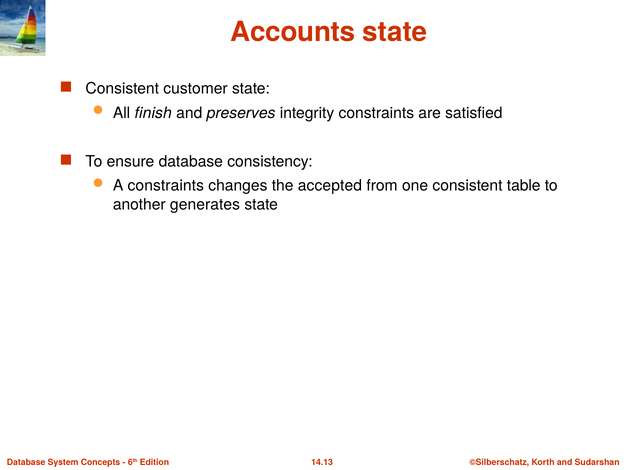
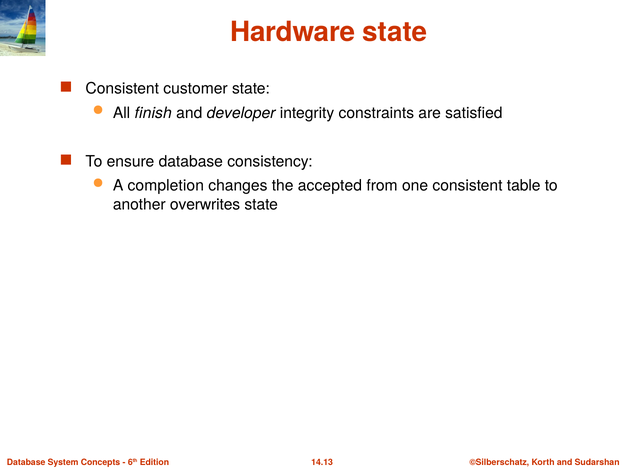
Accounts: Accounts -> Hardware (293, 32)
preserves: preserves -> developer (241, 113)
A constraints: constraints -> completion (166, 185)
generates: generates -> overwrites (205, 204)
